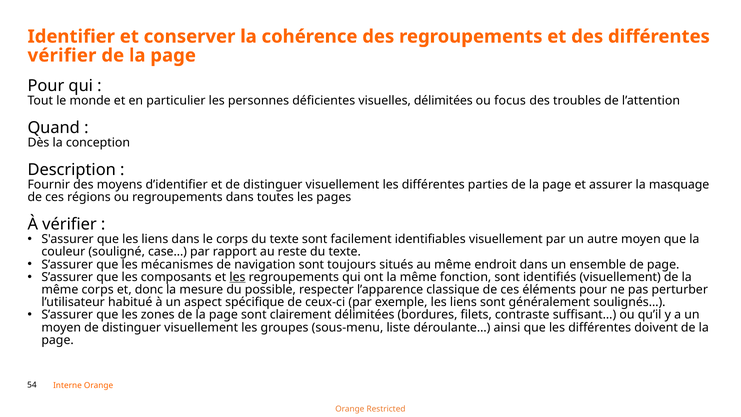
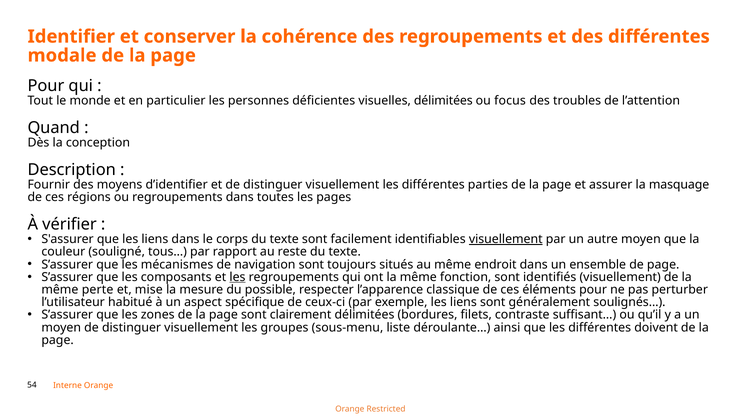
vérifier: vérifier -> modale (62, 55)
visuellement underline: none -> present (506, 239)
case…: case… -> tous… (167, 252)
même corps: corps -> perte (98, 290)
donc: donc -> mise (149, 290)
